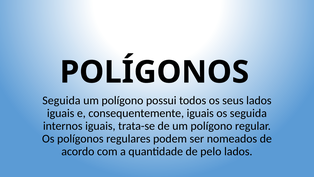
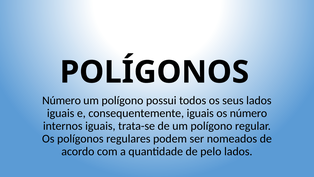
Seguida: Seguida -> Número (62, 100)
os seguida: seguida -> número (248, 113)
